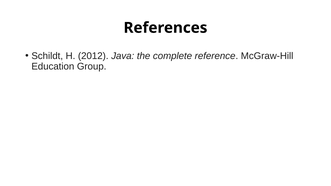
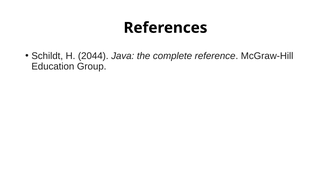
2012: 2012 -> 2044 (93, 56)
